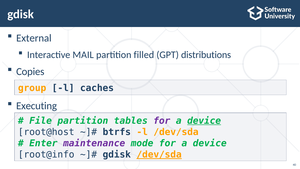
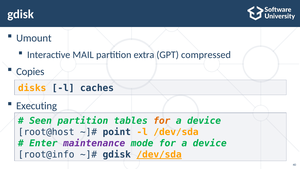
External: External -> Umount (34, 38)
filled: filled -> extra (144, 55)
distributions: distributions -> compressed (206, 55)
group: group -> disks (32, 88)
File: File -> Seen (41, 121)
for colour: purple -> orange (162, 121)
device underline: present -> none (204, 121)
btrfs: btrfs -> point (117, 132)
